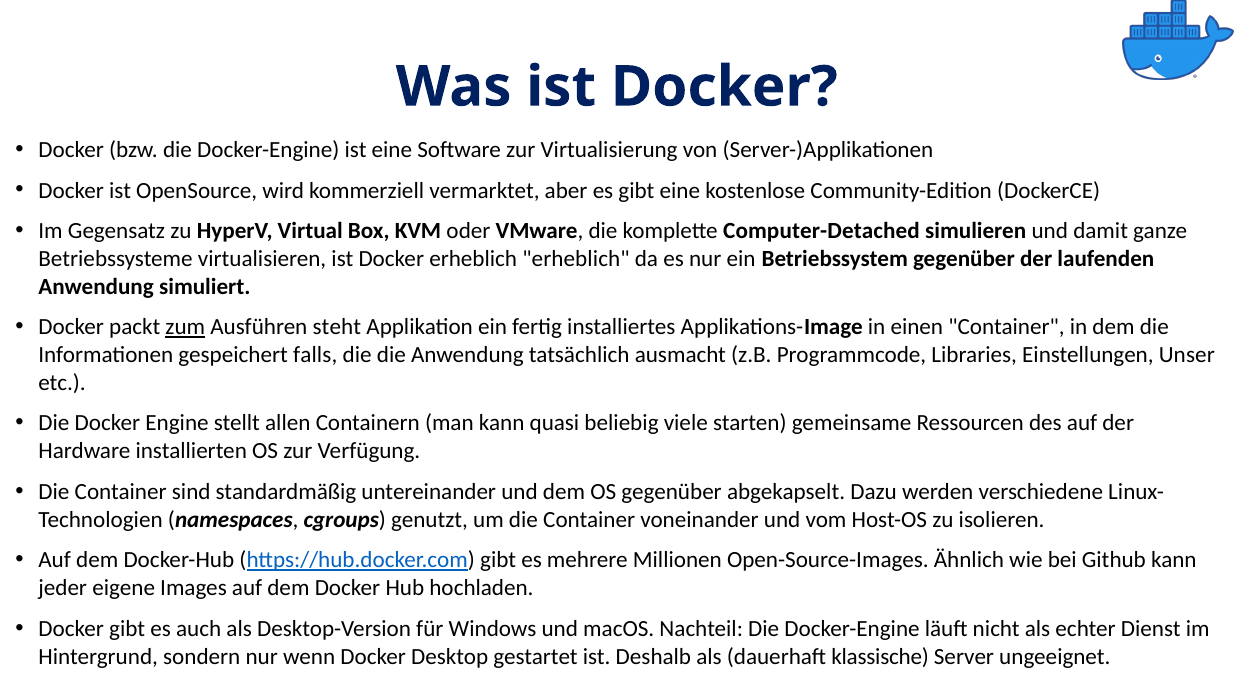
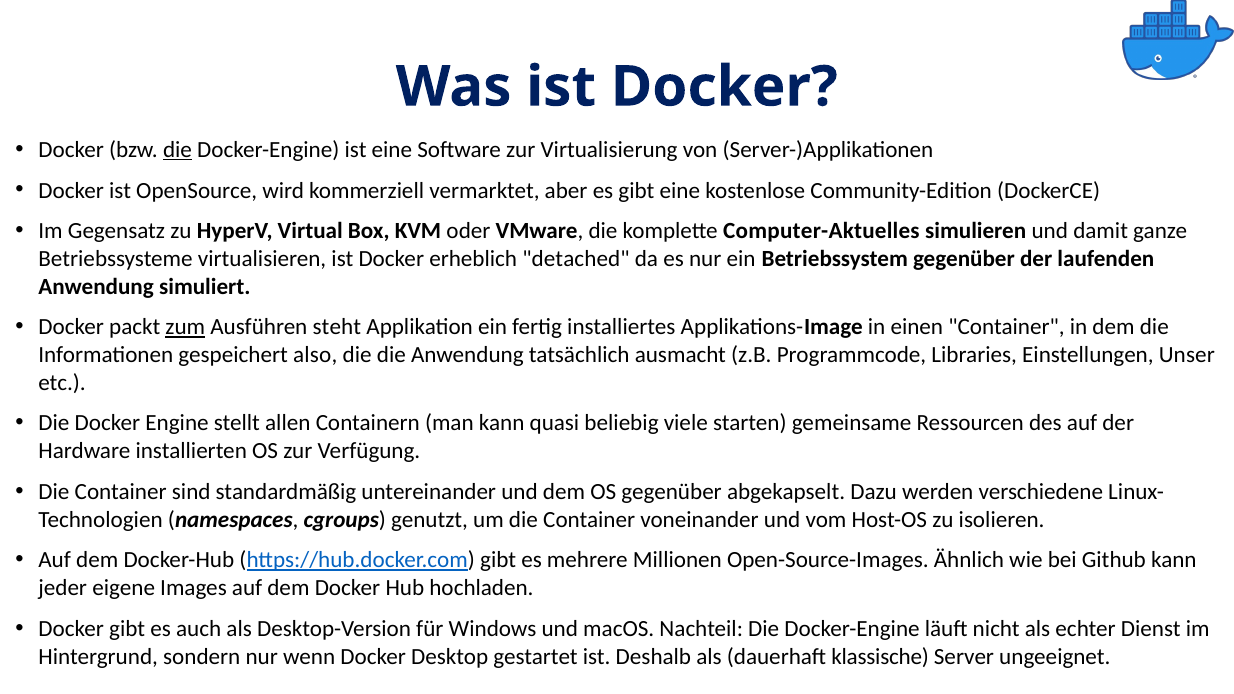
die underline: none -> present (178, 150)
Computer-Detached: Computer-Detached -> Computer-Aktuelles (821, 231)
erheblich erheblich: erheblich -> detached (576, 259)
falls: falls -> also (315, 355)
